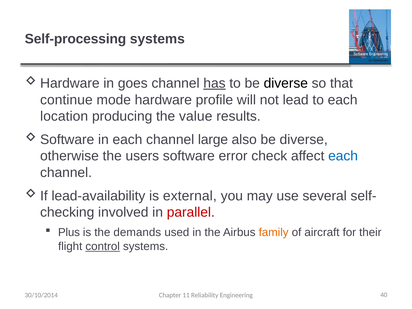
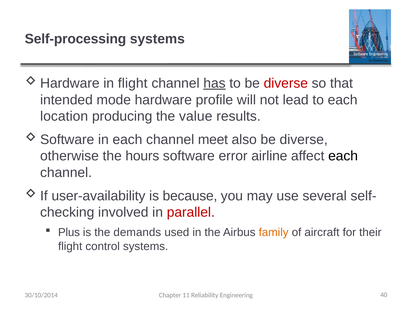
in goes: goes -> flight (133, 83)
diverse colour: black -> red (286, 83)
continue: continue -> intended (66, 100)
large: large -> meet (213, 140)
users: users -> hours (142, 156)
check: check -> airline (269, 156)
each colour: blue -> black (343, 156)
lead-availability: lead-availability -> user-availability (98, 196)
external: external -> because (190, 196)
control underline: present -> none (103, 246)
